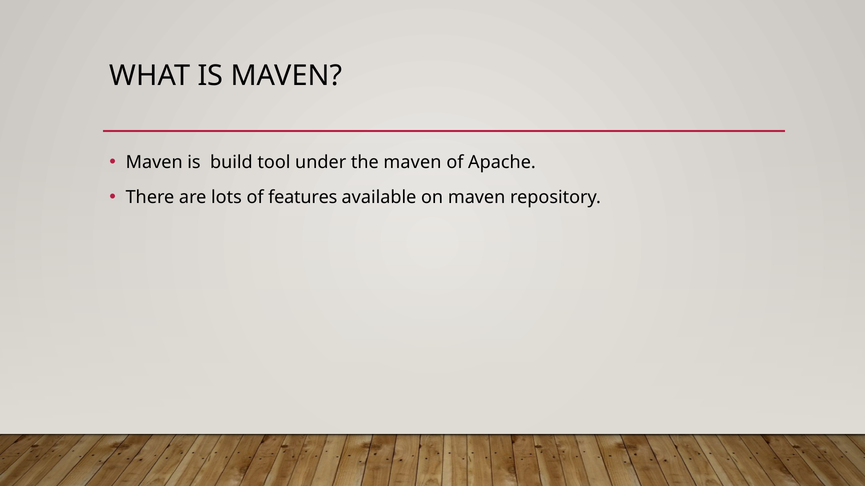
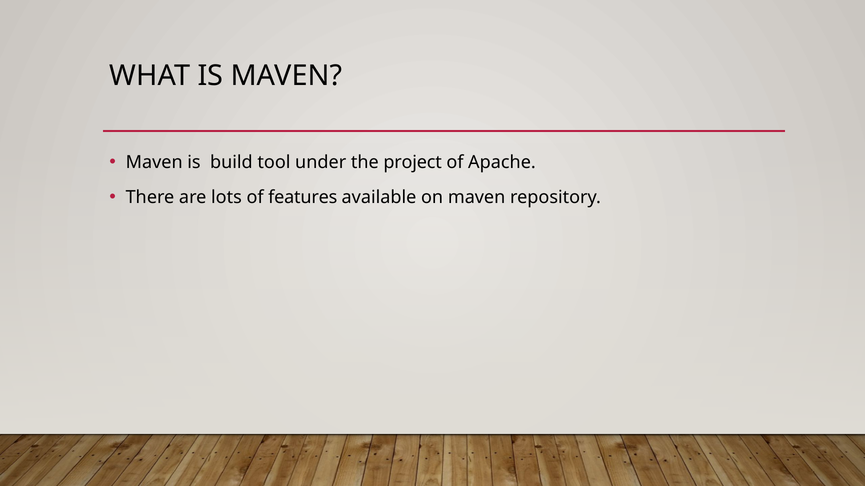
the maven: maven -> project (413, 163)
